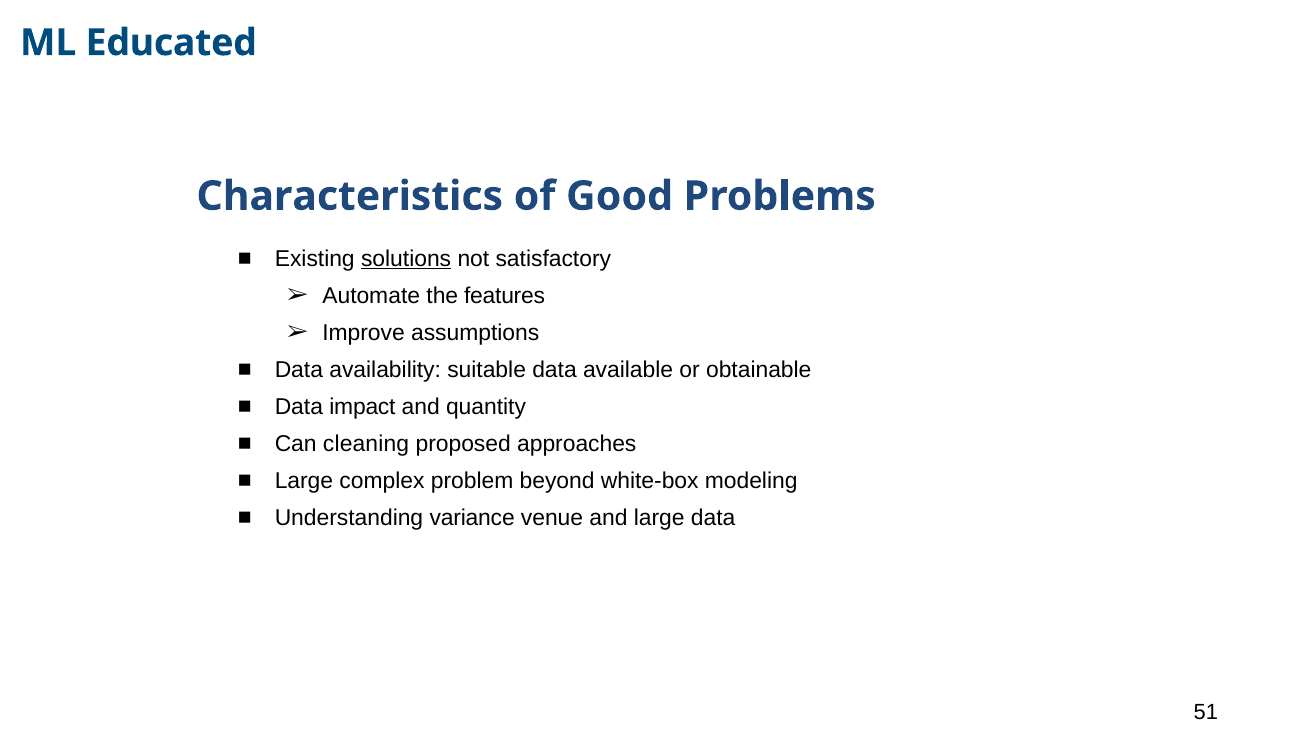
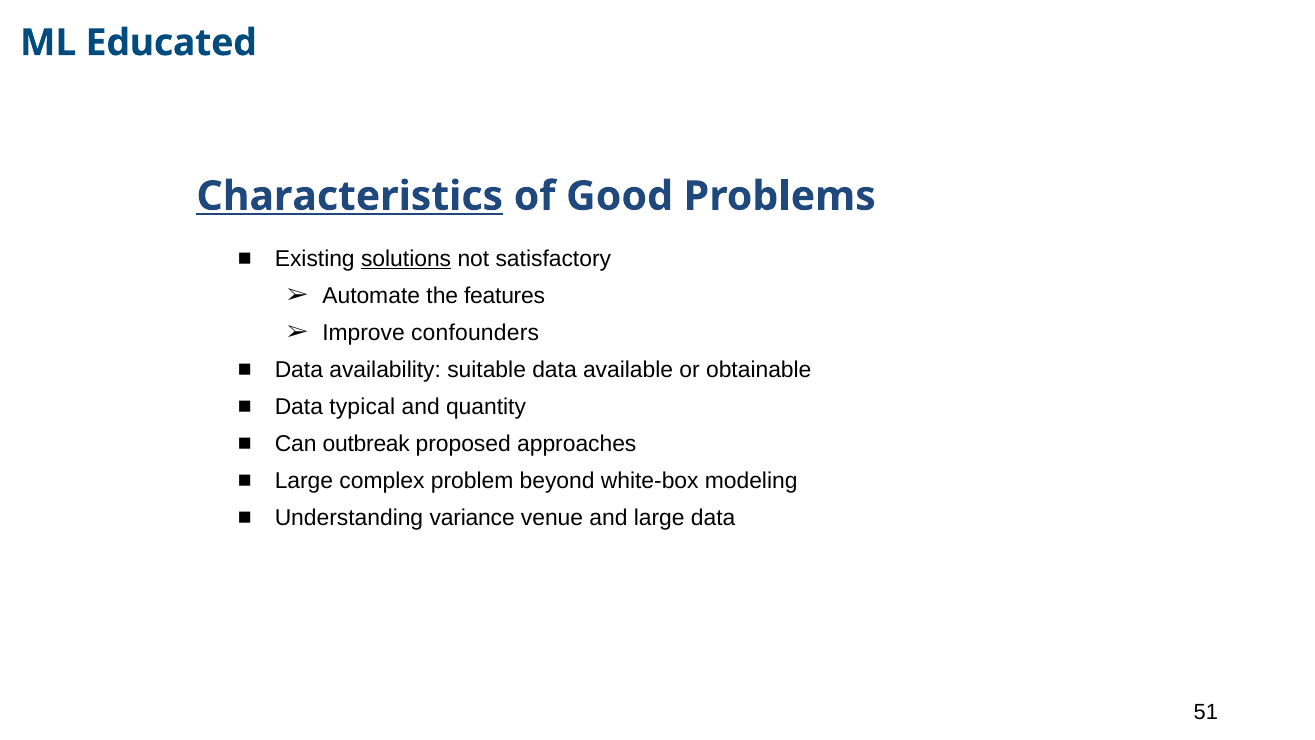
Characteristics underline: none -> present (350, 196)
assumptions: assumptions -> confounders (475, 333)
impact: impact -> typical (362, 407)
cleaning: cleaning -> outbreak (366, 444)
